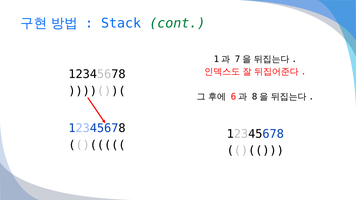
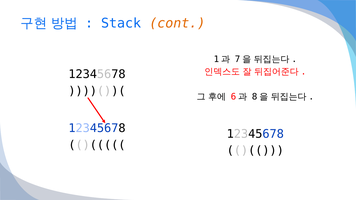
cont colour: green -> orange (177, 23)
